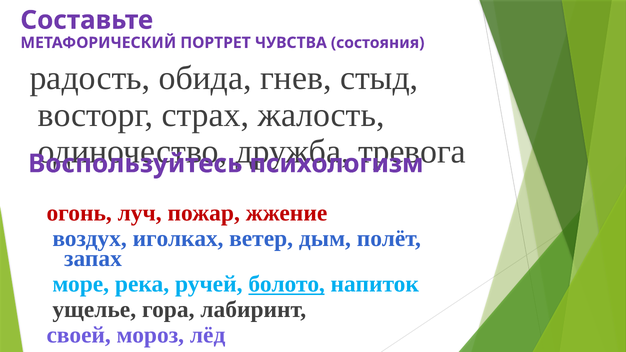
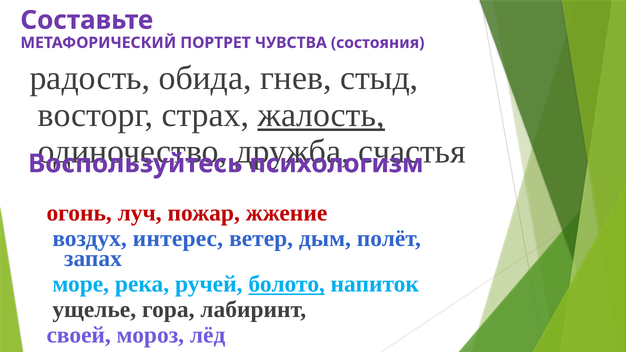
жалость underline: none -> present (321, 115)
тревога: тревога -> счастья (412, 152)
иголках: иголках -> интерес (178, 239)
